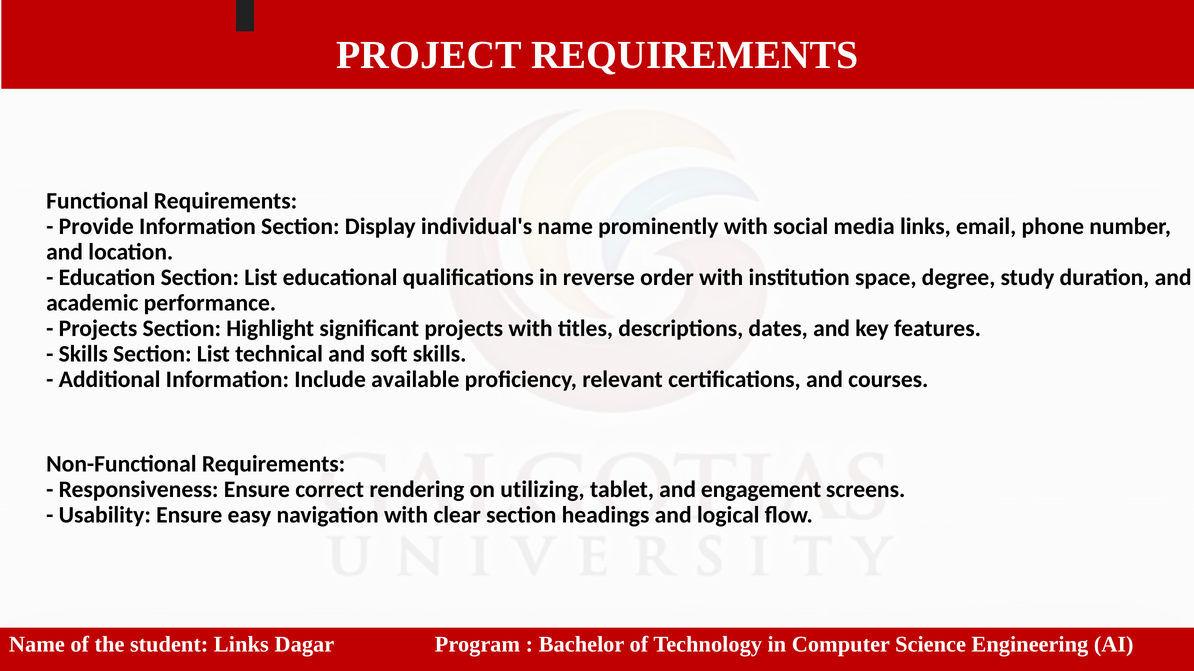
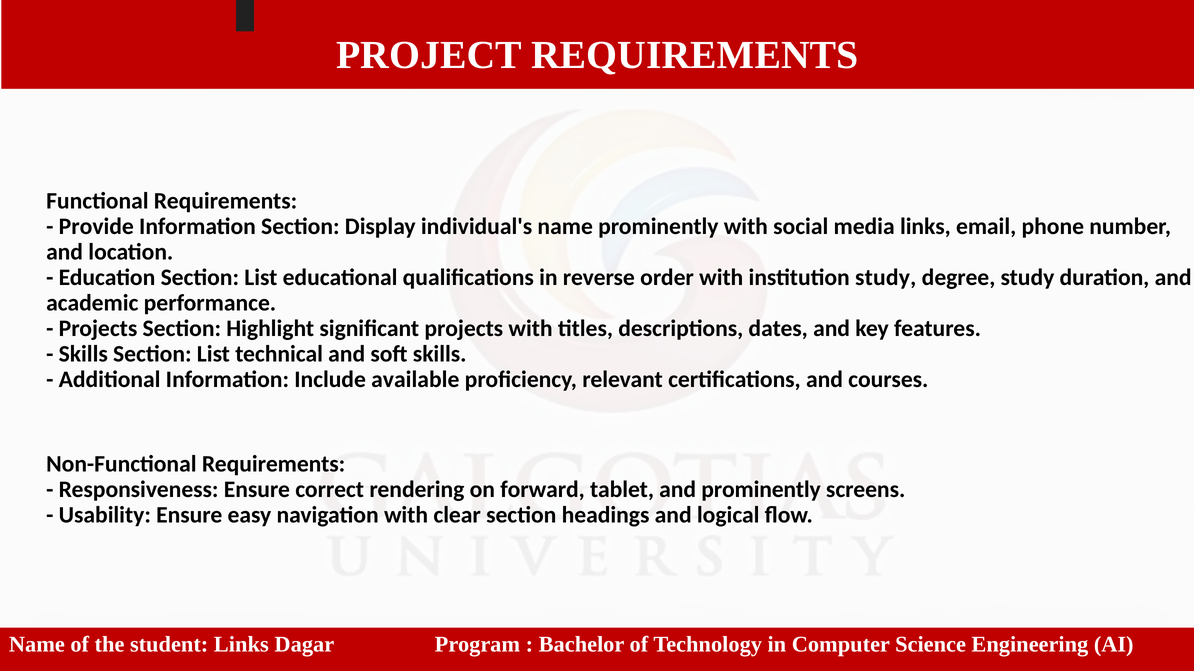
institution space: space -> study (886, 278)
utilizing: utilizing -> forward (543, 490)
and engagement: engagement -> prominently (761, 490)
